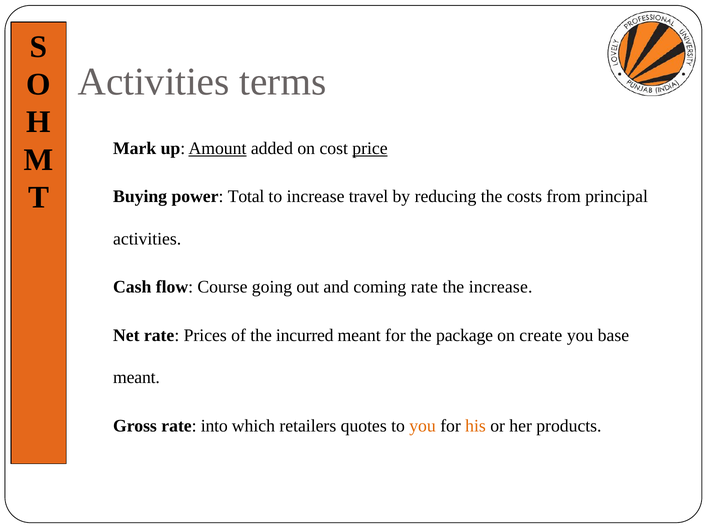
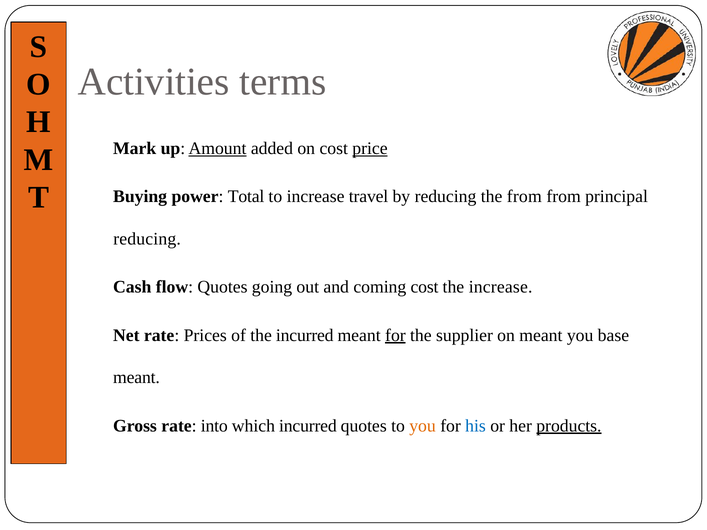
the costs: costs -> from (524, 197)
activities: activities -> reducing (147, 239)
flow Course: Course -> Quotes (222, 287)
coming rate: rate -> cost (425, 287)
for underline: none -> present (395, 335)
package: package -> supplier (464, 335)
on create: create -> meant (541, 335)
which retailers: retailers -> incurred (308, 426)
his colour: orange -> blue (476, 426)
products underline: none -> present (569, 426)
